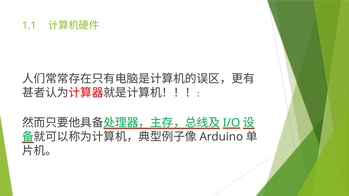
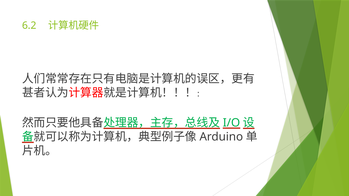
1.1: 1.1 -> 6.2 (29, 26)
